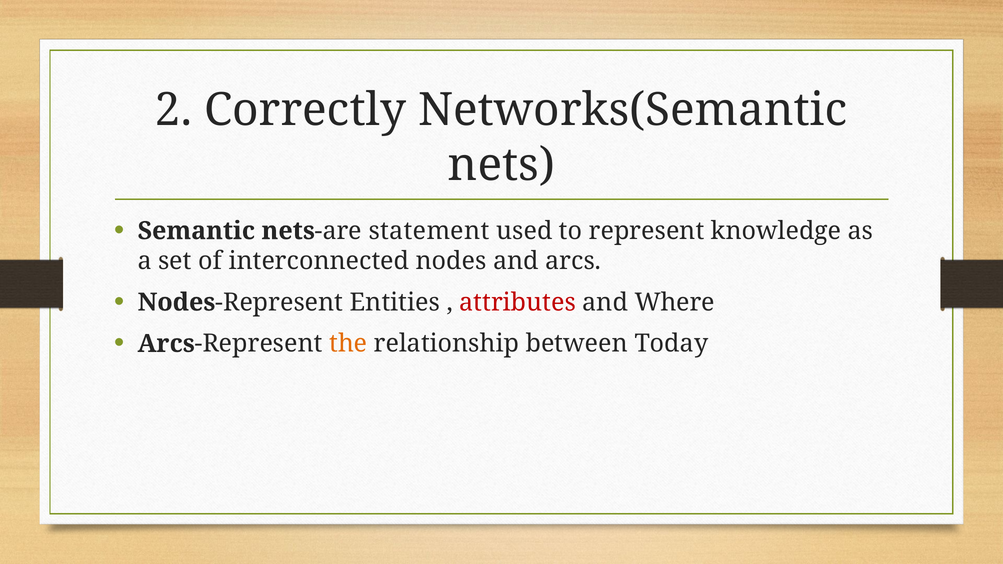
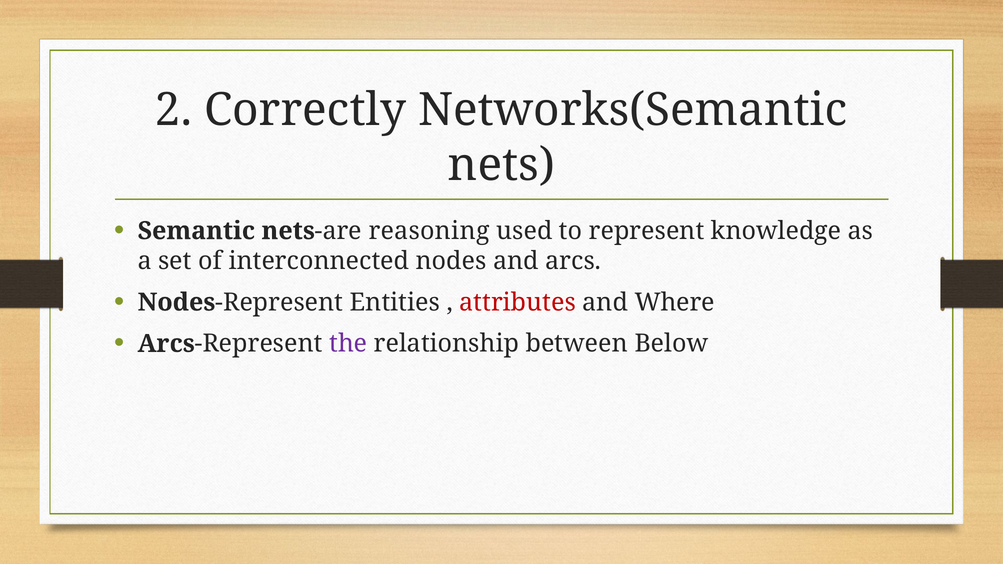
statement: statement -> reasoning (429, 231)
the colour: orange -> purple (348, 344)
Today: Today -> Below (671, 344)
